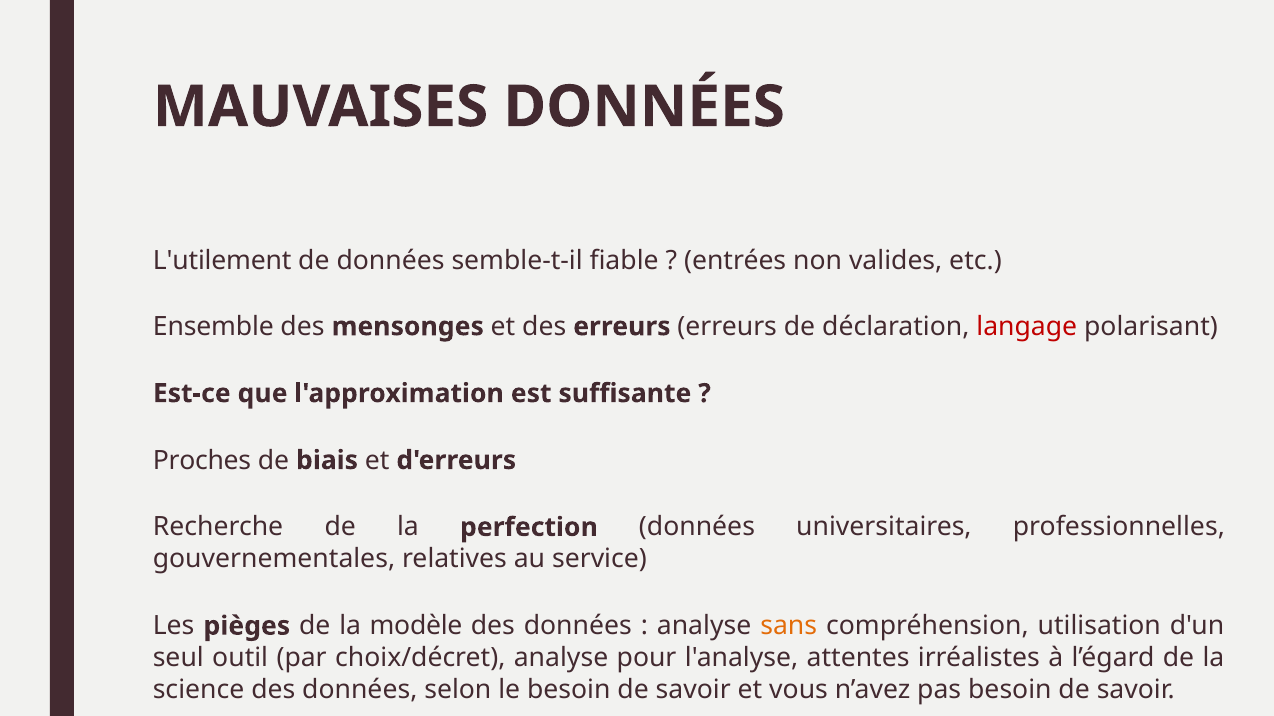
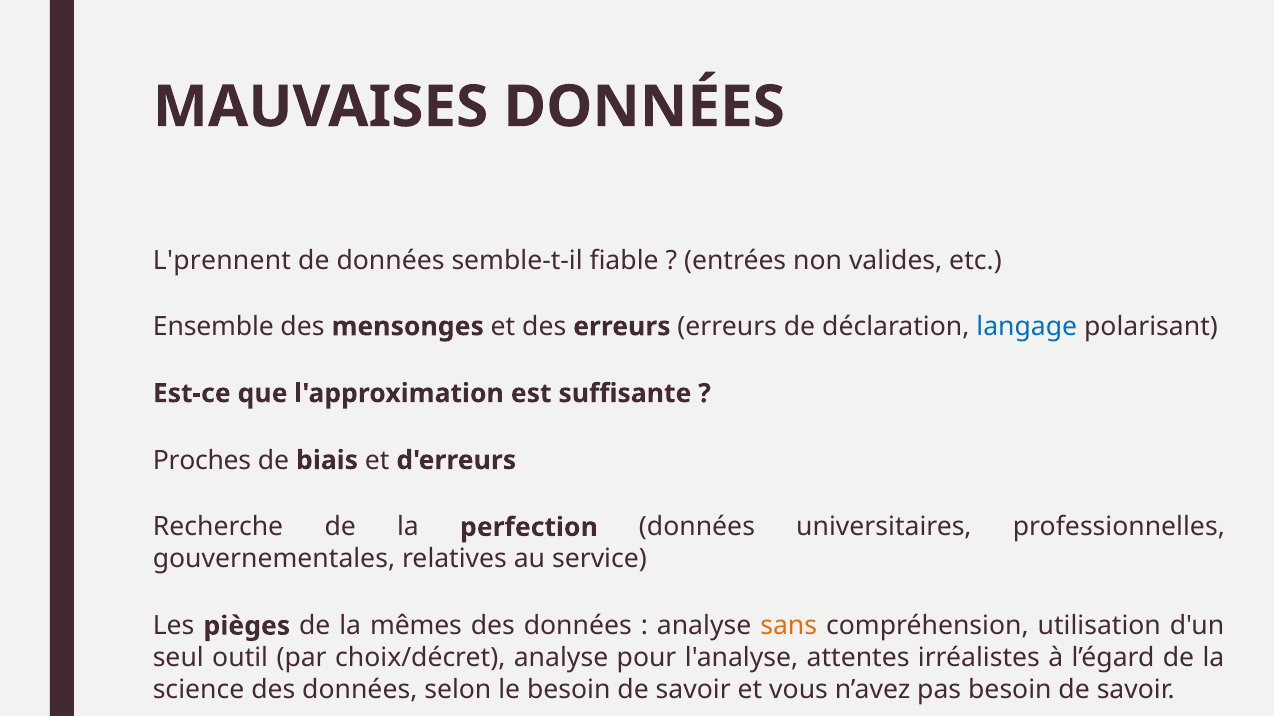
L'utilement: L'utilement -> L'prennent (222, 261)
langage colour: red -> blue (1027, 327)
modèle: modèle -> mêmes (416, 626)
